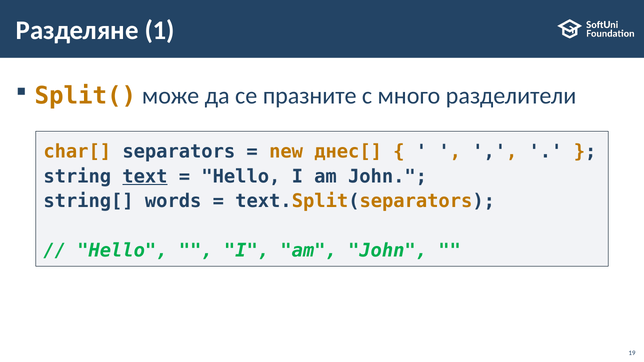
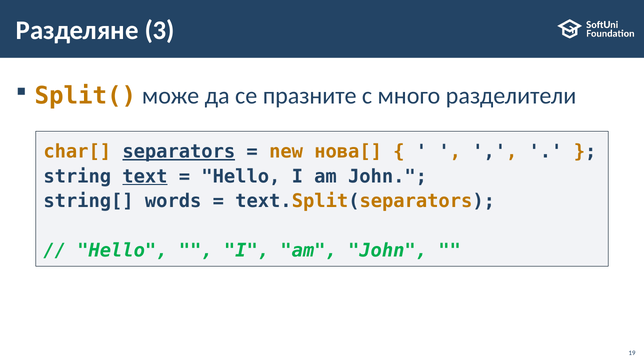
1: 1 -> 3 (160, 31)
separators underline: none -> present (179, 152)
днес[: днес[ -> нова[ (348, 152)
